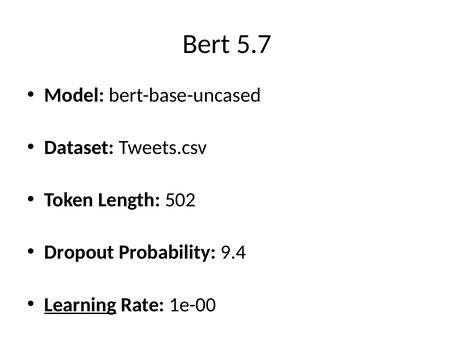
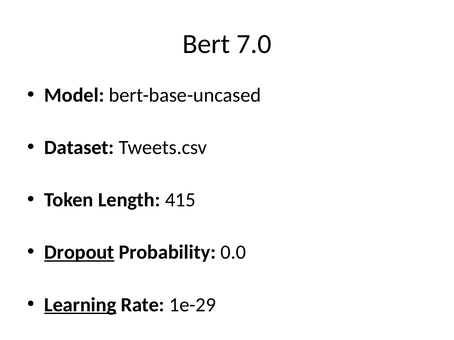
5.7: 5.7 -> 7.0 (254, 44)
502: 502 -> 415 (180, 200)
Dropout underline: none -> present (79, 253)
9.4: 9.4 -> 0.0 (233, 253)
1e-00: 1e-00 -> 1e-29 (193, 305)
